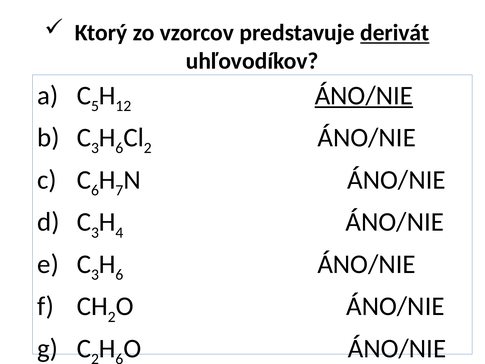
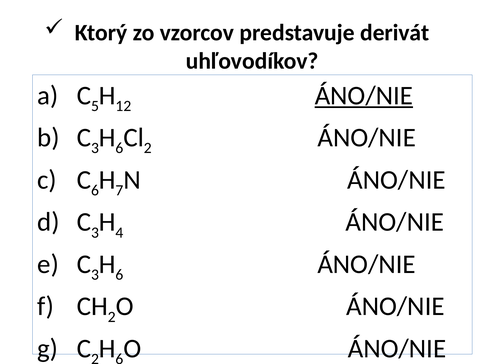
derivát underline: present -> none (395, 33)
